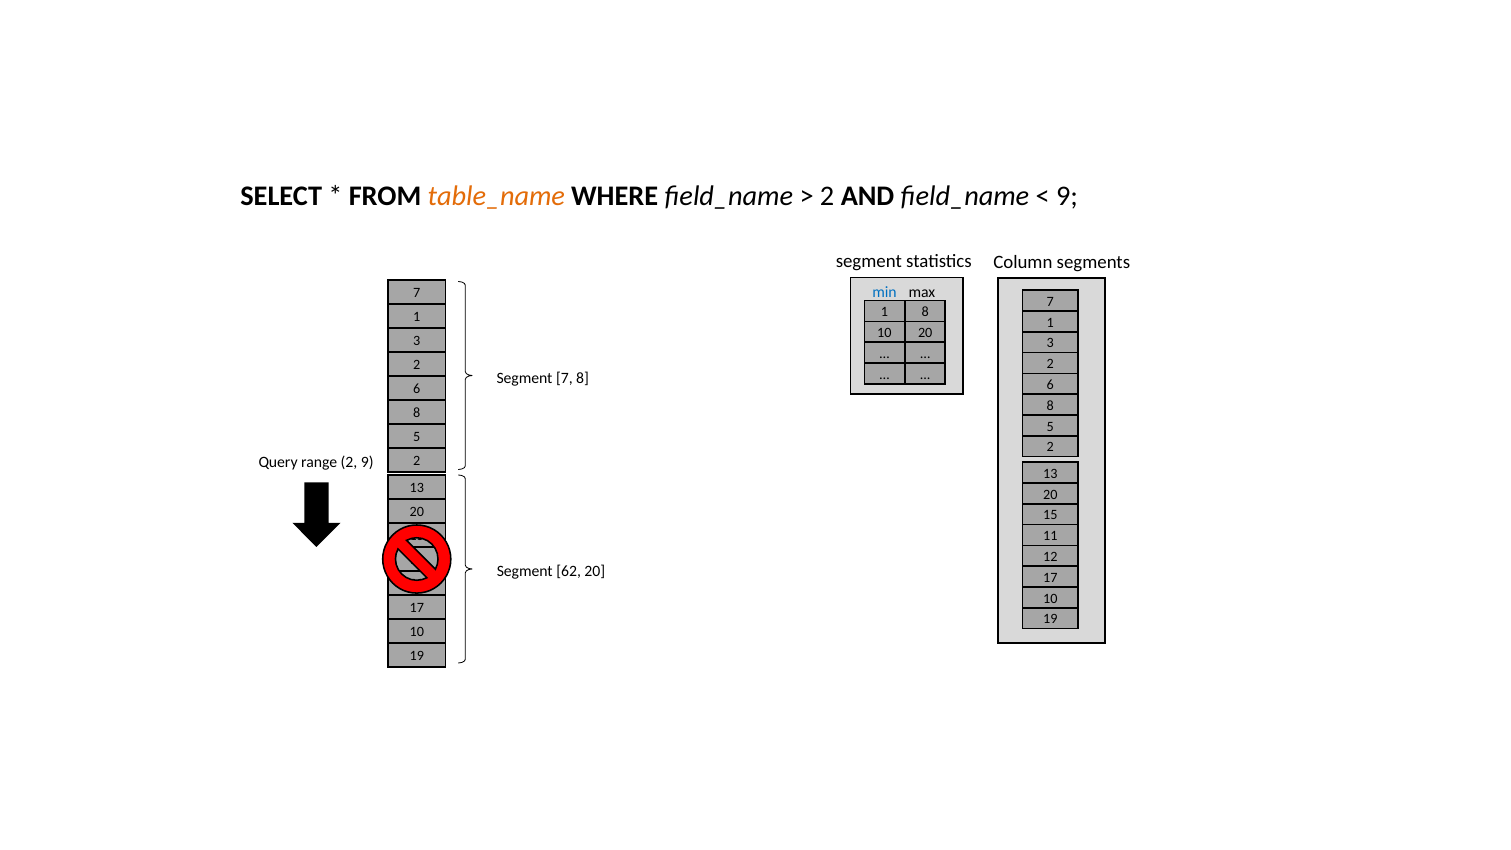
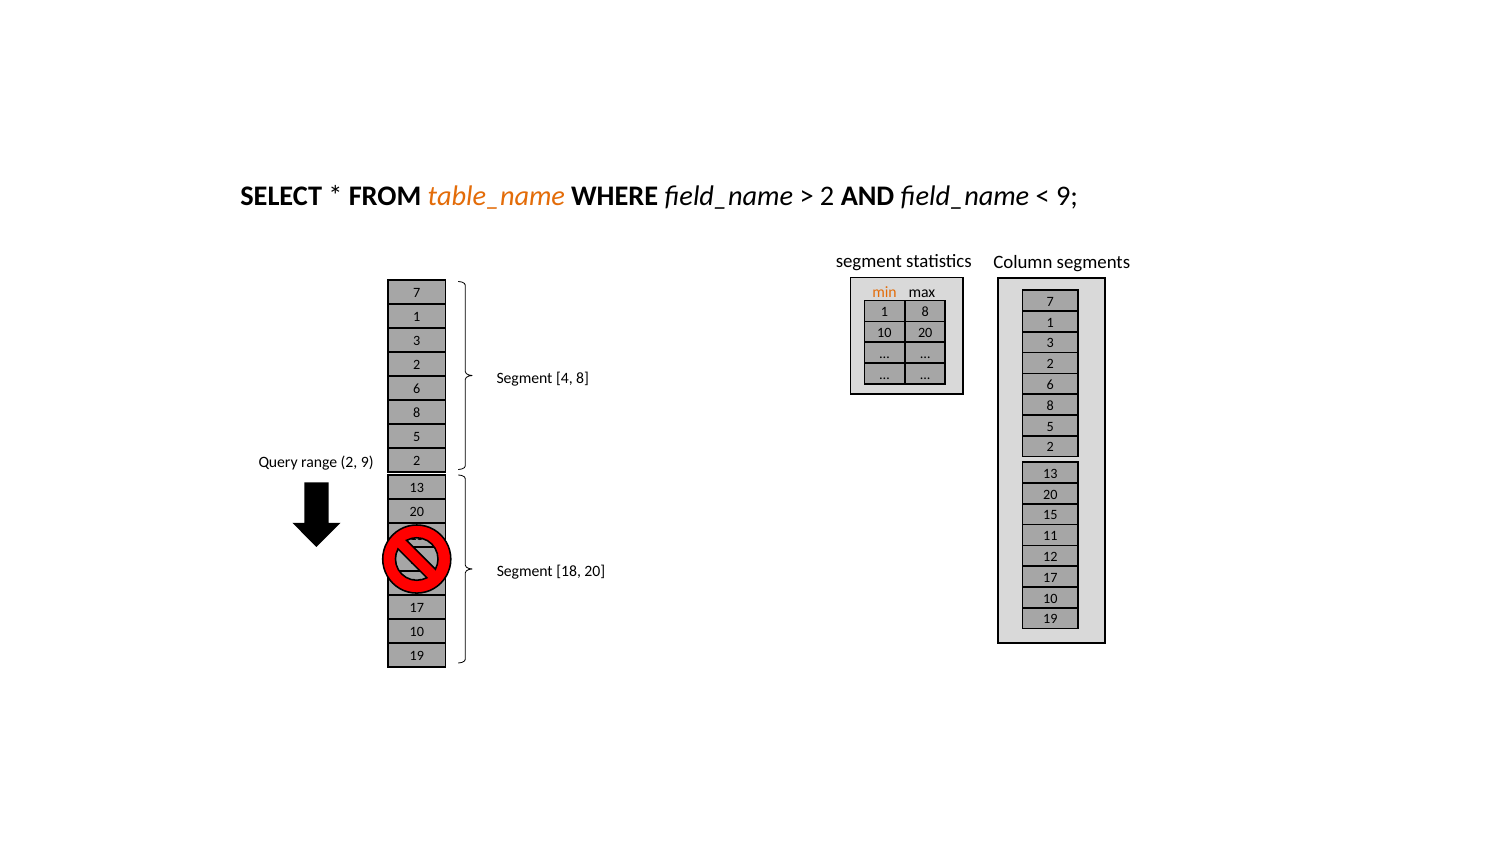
min colour: blue -> orange (885, 293)
Segment 7: 7 -> 4 (564, 378)
62: 62 -> 18 (569, 572)
